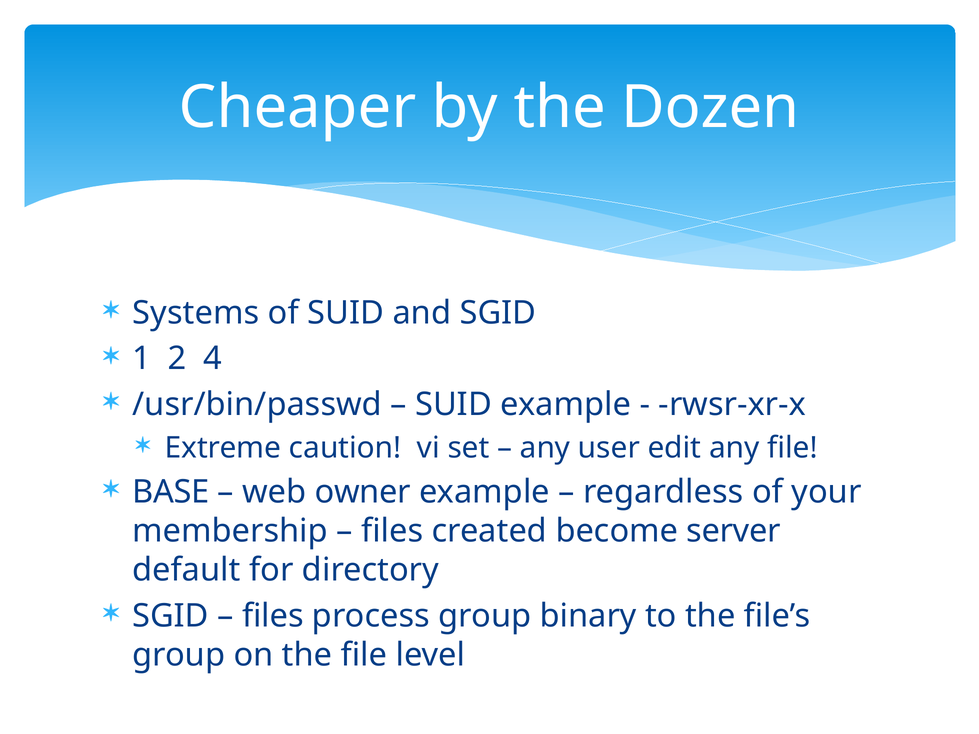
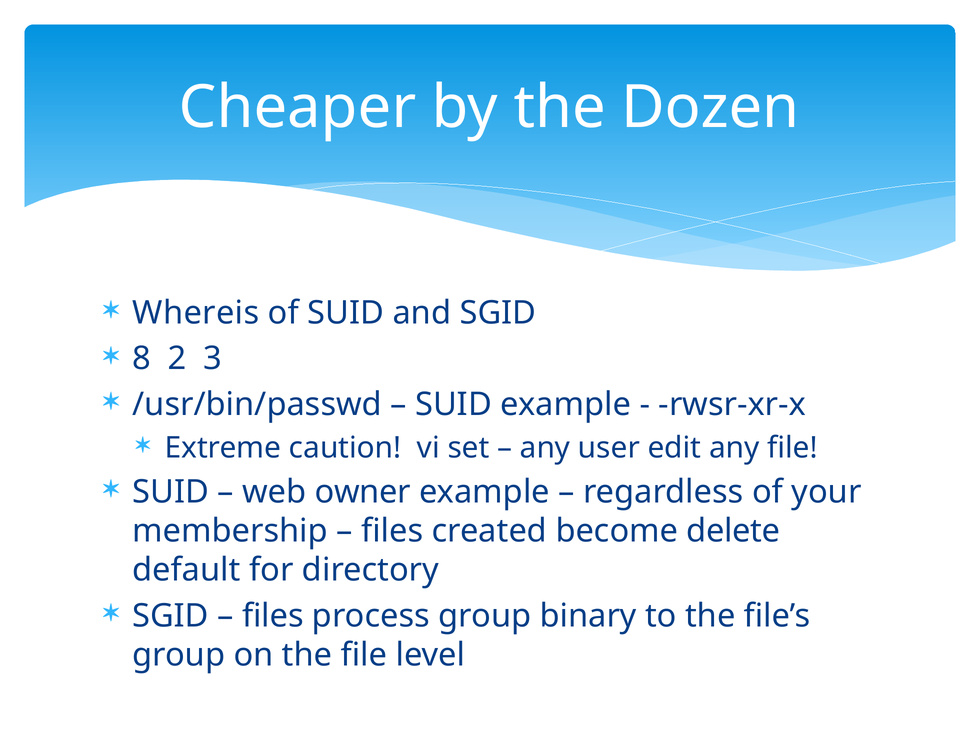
Systems: Systems -> Whereis (196, 313)
1: 1 -> 8 (142, 359)
4: 4 -> 3 (213, 359)
BASE: BASE -> SUID (171, 492)
server: server -> delete (733, 531)
